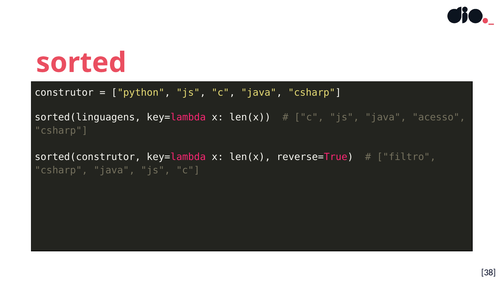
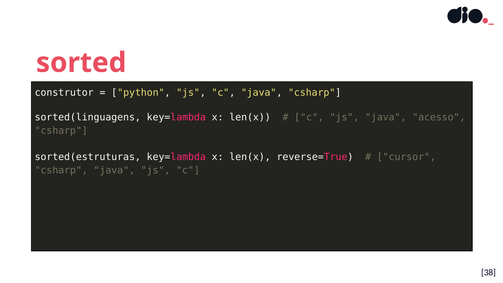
sorted(construtor: sorted(construtor -> sorted(estruturas (88, 157)
filtro: filtro -> cursor (406, 157)
